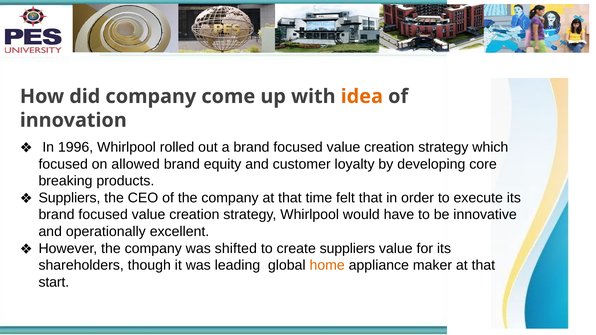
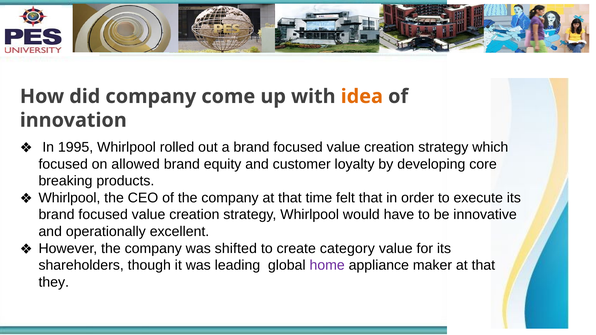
1996: 1996 -> 1995 (76, 147)
Suppliers: Suppliers -> Whirlpool (69, 198)
create suppliers: suppliers -> category (347, 249)
home colour: orange -> purple (327, 266)
start: start -> they (54, 282)
